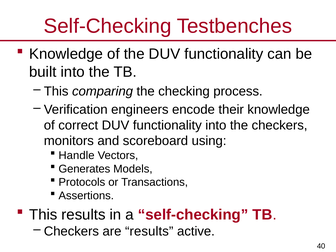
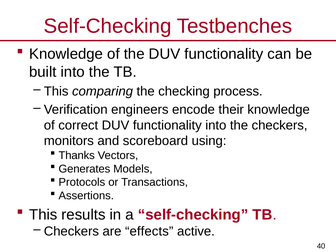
Handle: Handle -> Thanks (77, 155)
are results: results -> effects (149, 231)
